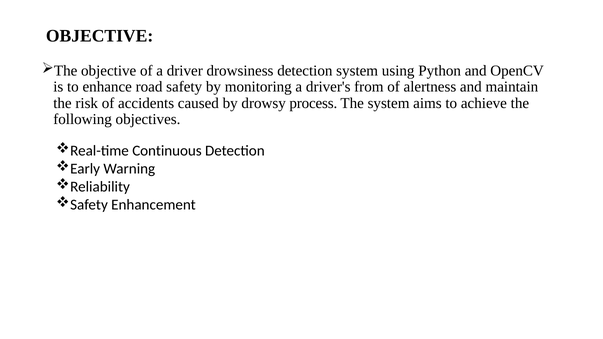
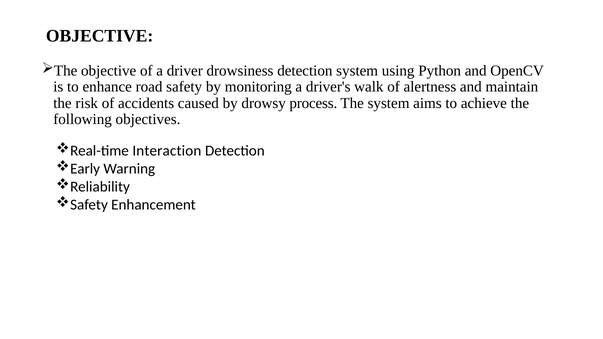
from: from -> walk (369, 87)
Continuous: Continuous -> Interaction (167, 151)
